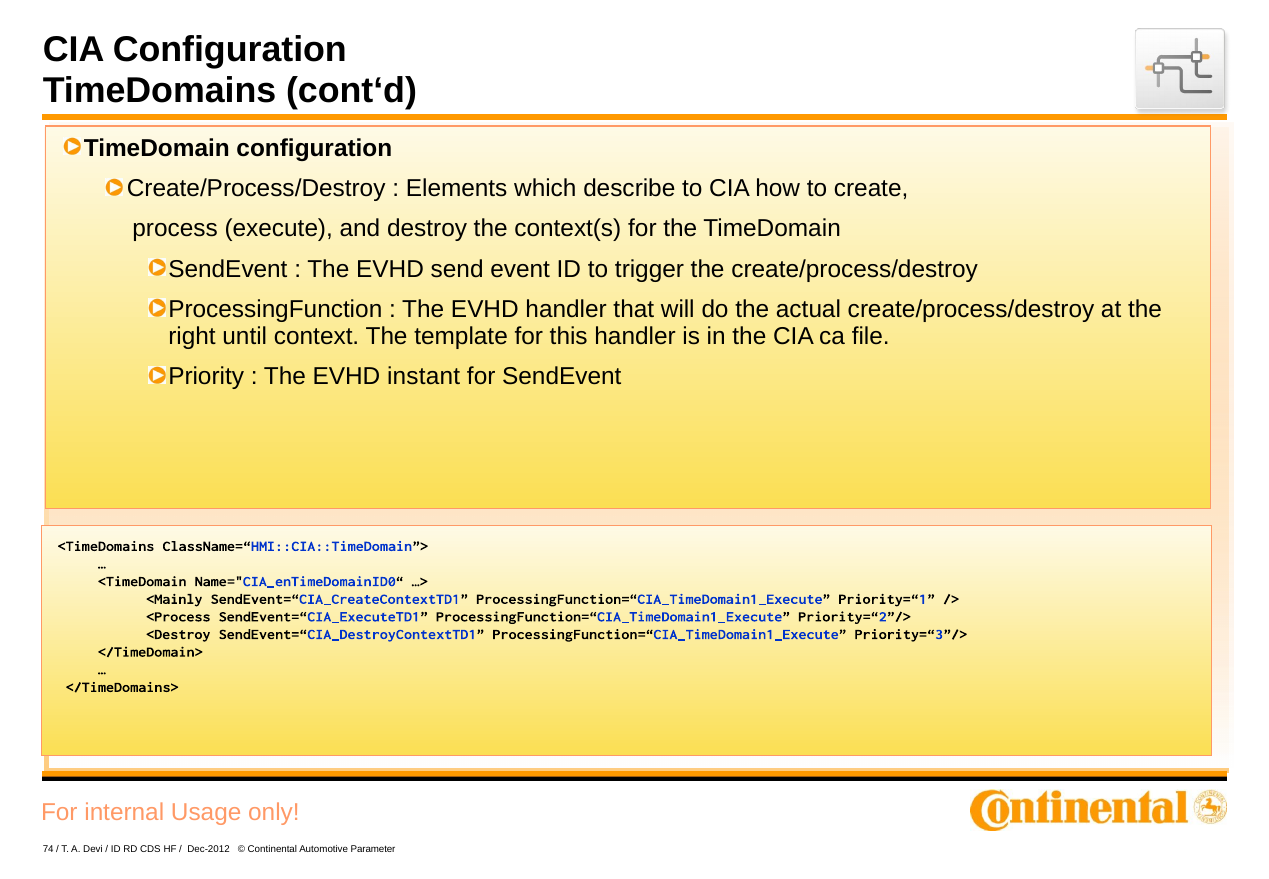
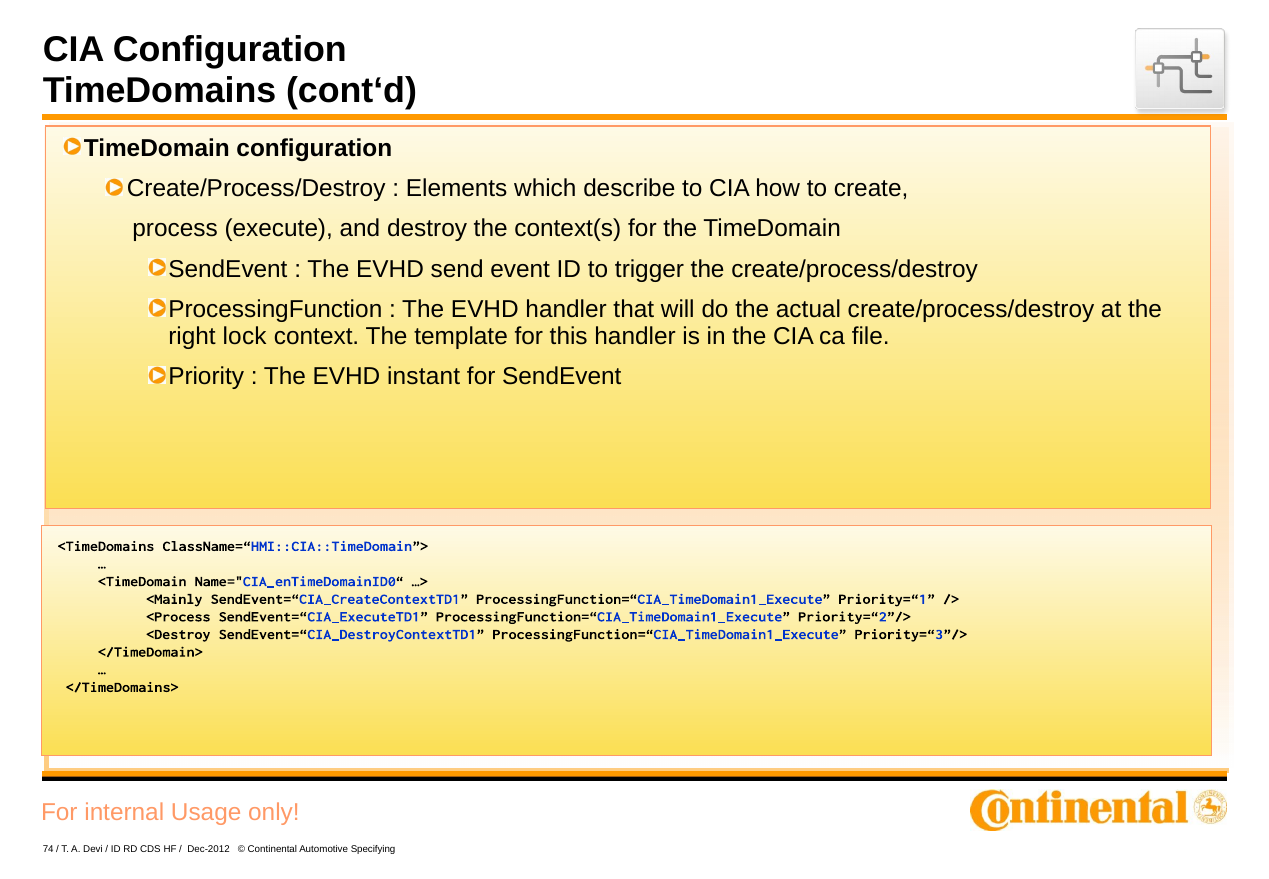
until: until -> lock (245, 336)
Parameter: Parameter -> Specifying (373, 849)
